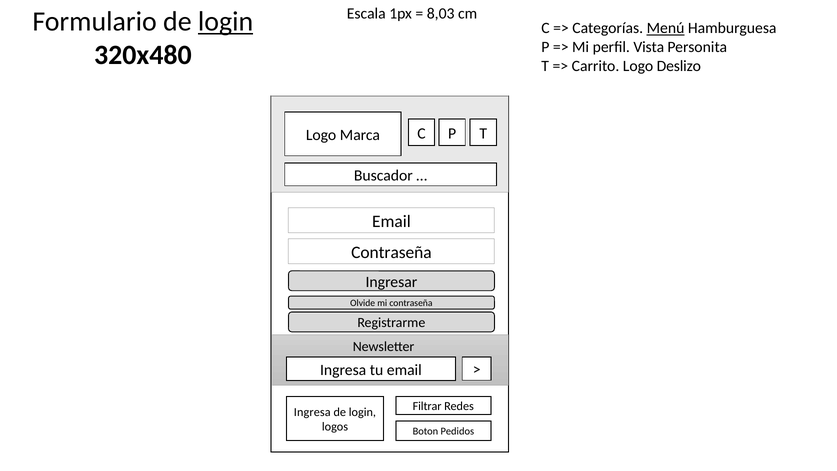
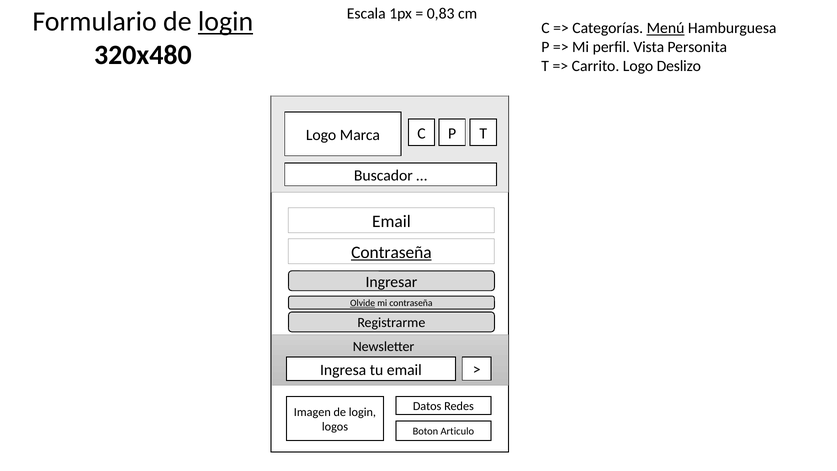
8,03: 8,03 -> 0,83 (441, 14)
Contraseña underline: none -> present (391, 252)
Olvide underline: none -> present (363, 303)
Filtrar: Filtrar -> Datos (427, 406)
Ingresa: Ingresa -> Imagen (312, 412)
Pedidos: Pedidos -> Articulo (457, 431)
